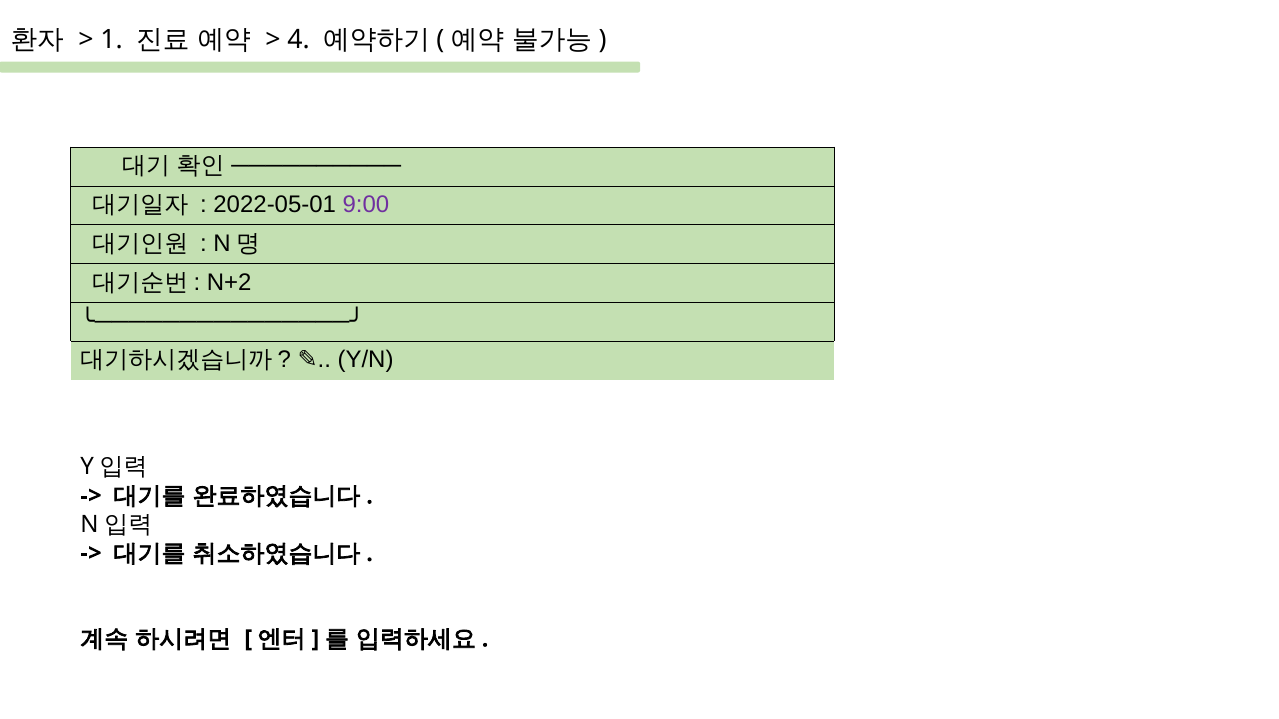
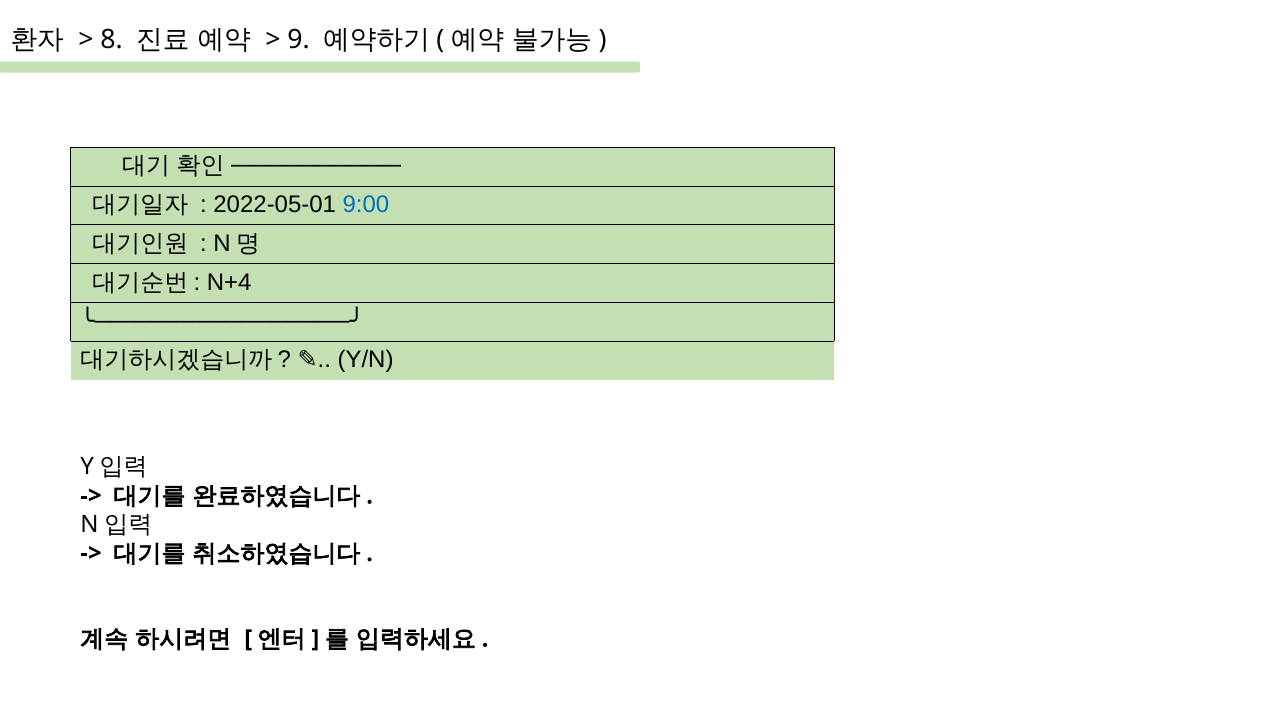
1: 1 -> 8 (112, 40)
4: 4 -> 9 (299, 40)
9:00 colour: purple -> blue (366, 205)
N+2: N+2 -> N+4 (229, 283)
